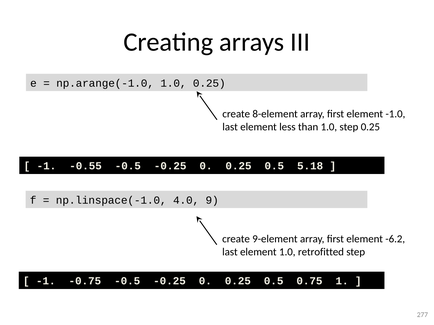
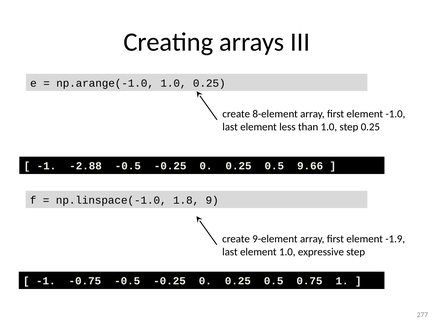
-0.55: -0.55 -> -2.88 (86, 166)
5.18: 5.18 -> 9.66 (310, 166)
4.0: 4.0 -> 1.8 (186, 201)
-6.2: -6.2 -> -1.9 (395, 239)
retrofitted: retrofitted -> expressive (321, 252)
